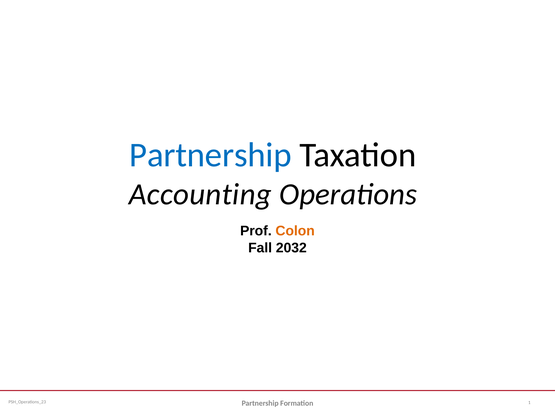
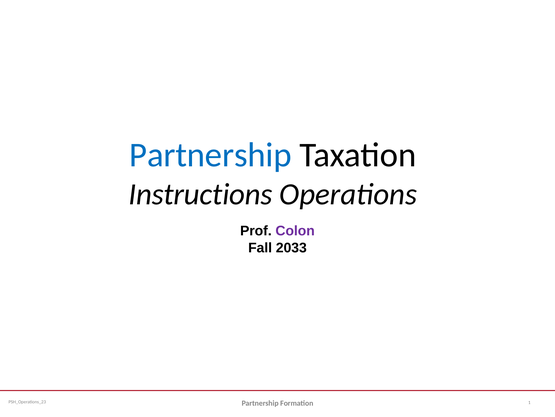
Accounting: Accounting -> Instructions (201, 194)
Colon colour: orange -> purple (295, 231)
2032: 2032 -> 2033 (291, 247)
